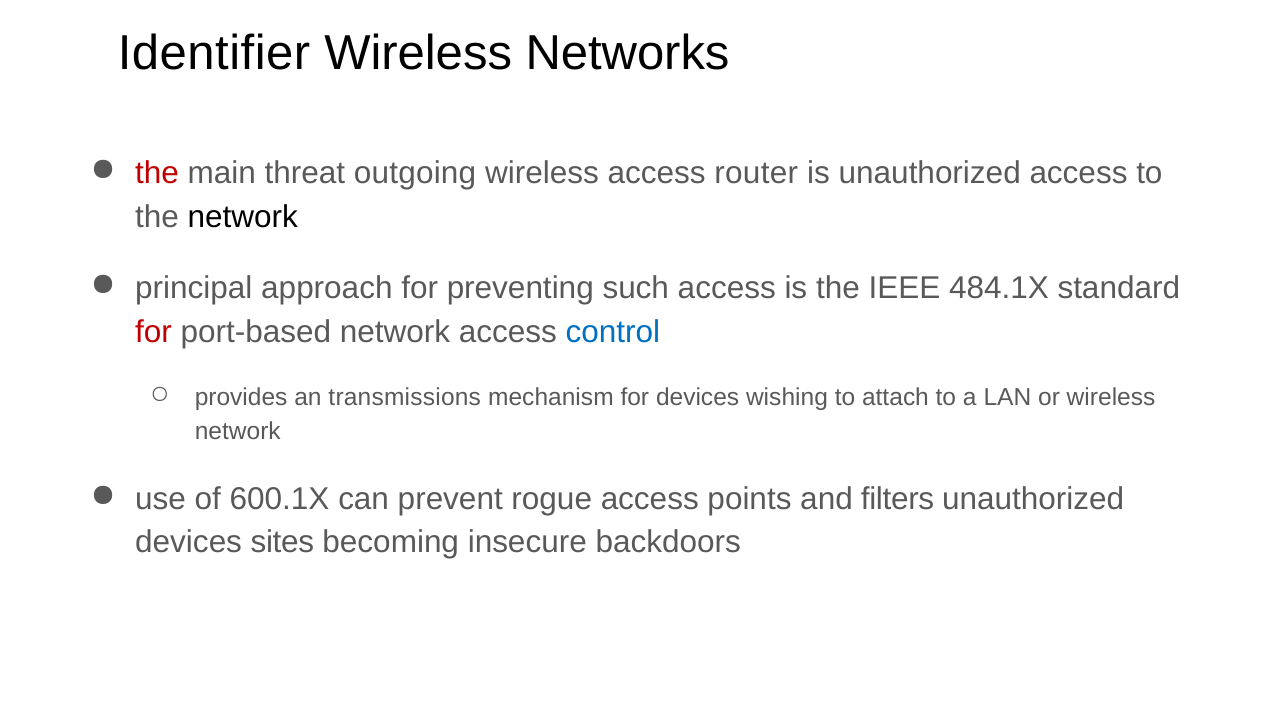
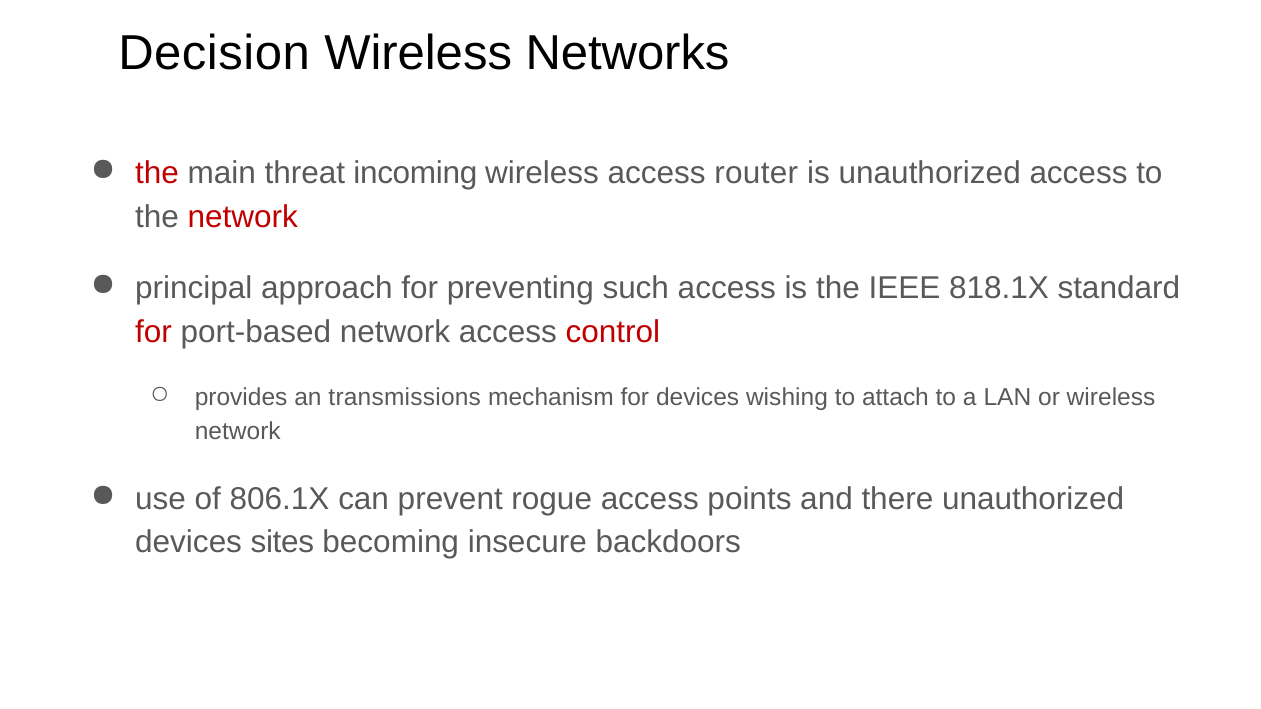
Identifier: Identifier -> Decision (214, 53)
outgoing: outgoing -> incoming (415, 173)
network colour: black -> red (243, 217)
484.1X: 484.1X -> 818.1X (999, 288)
control colour: blue -> red (613, 332)
600.1X: 600.1X -> 806.1X (280, 499)
filters: filters -> there (897, 499)
